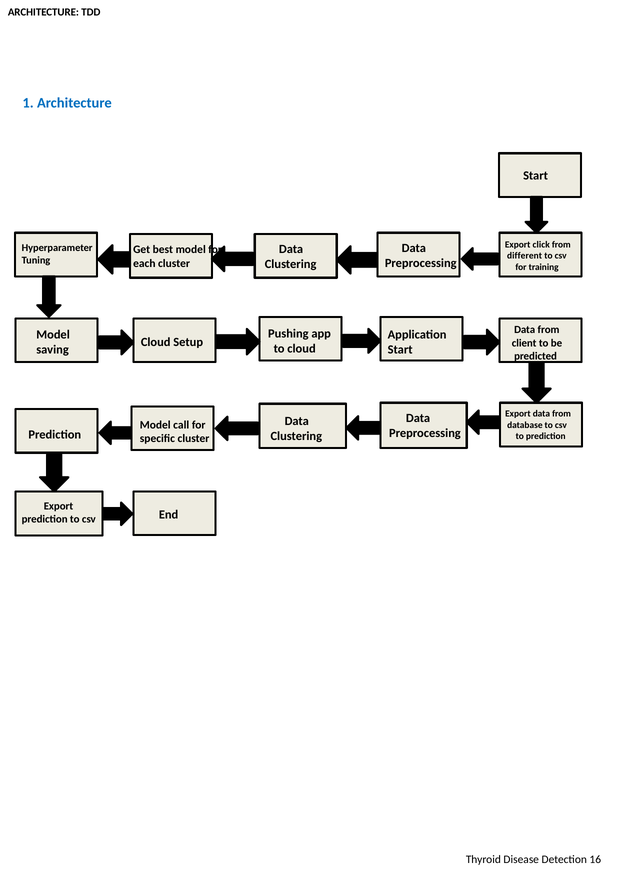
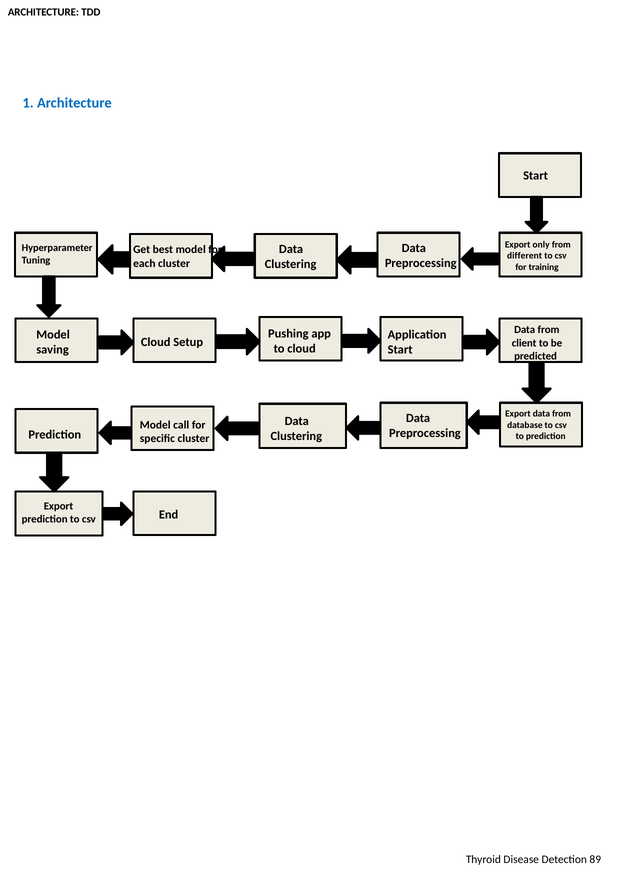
click: click -> only (541, 245)
16: 16 -> 89 (595, 860)
